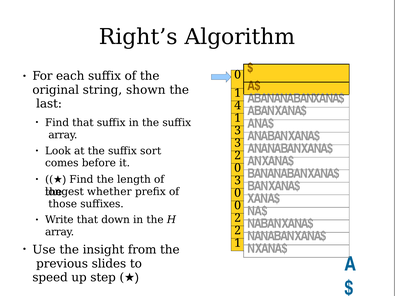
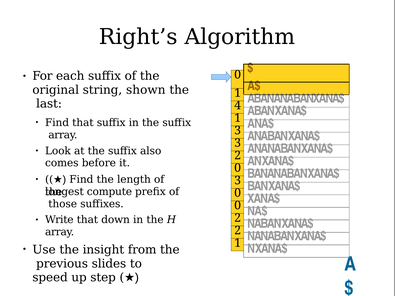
sort: sort -> also (151, 151)
whether: whether -> compute (109, 192)
